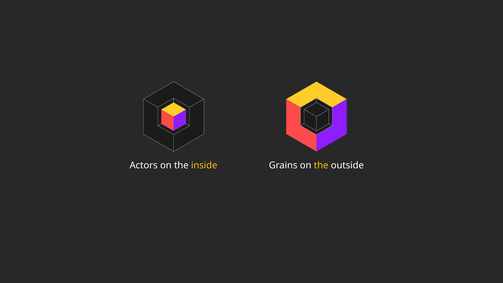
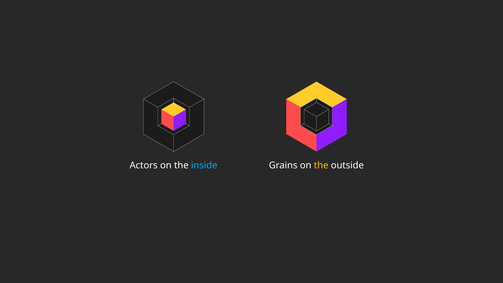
inside colour: yellow -> light blue (204, 166)
